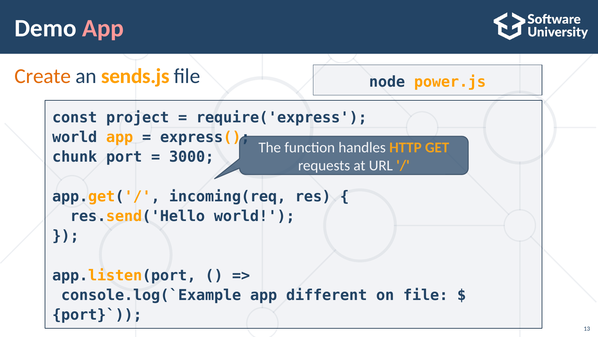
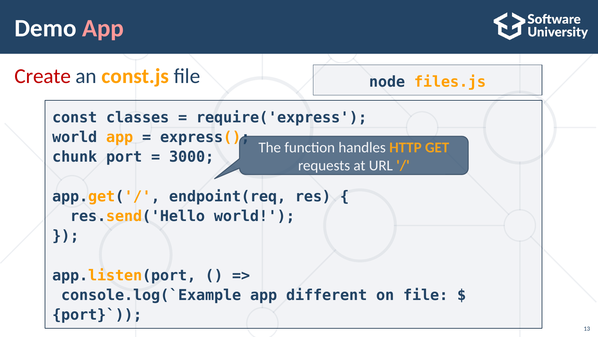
Create colour: orange -> red (43, 76)
sends.js: sends.js -> const.js (135, 76)
power.js: power.js -> files.js (450, 82)
project: project -> classes (138, 117)
incoming(req: incoming(req -> endpoint(req (228, 196)
